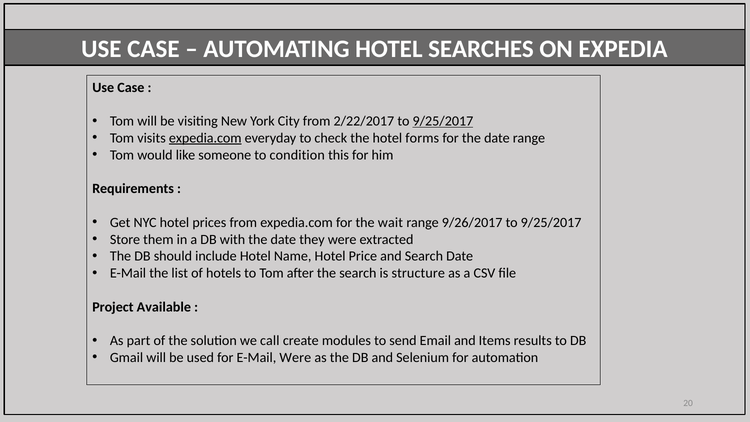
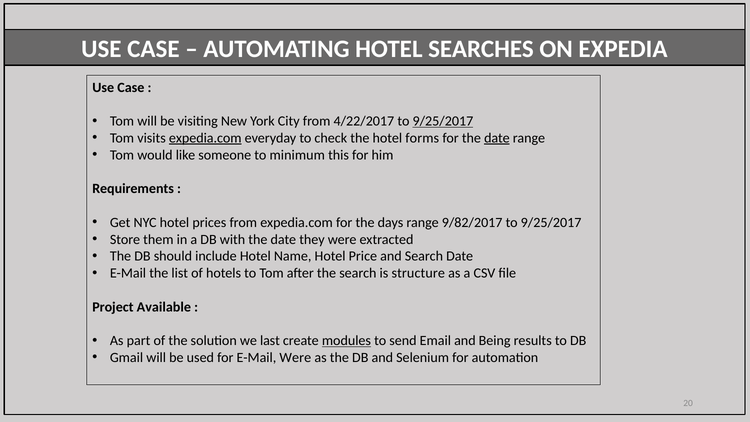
2/22/2017: 2/22/2017 -> 4/22/2017 (364, 121)
date underline: none -> present (497, 138)
condition: condition -> minimum (297, 155)
wait: wait -> days (391, 222)
9/26/2017: 9/26/2017 -> 9/82/2017 (472, 222)
call: call -> last (270, 341)
modules underline: none -> present (346, 341)
Items: Items -> Being (495, 341)
